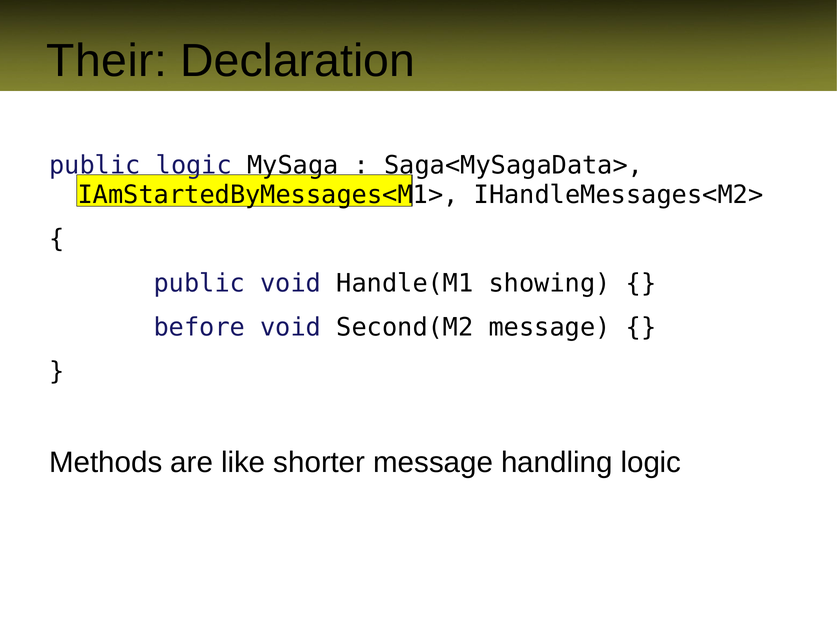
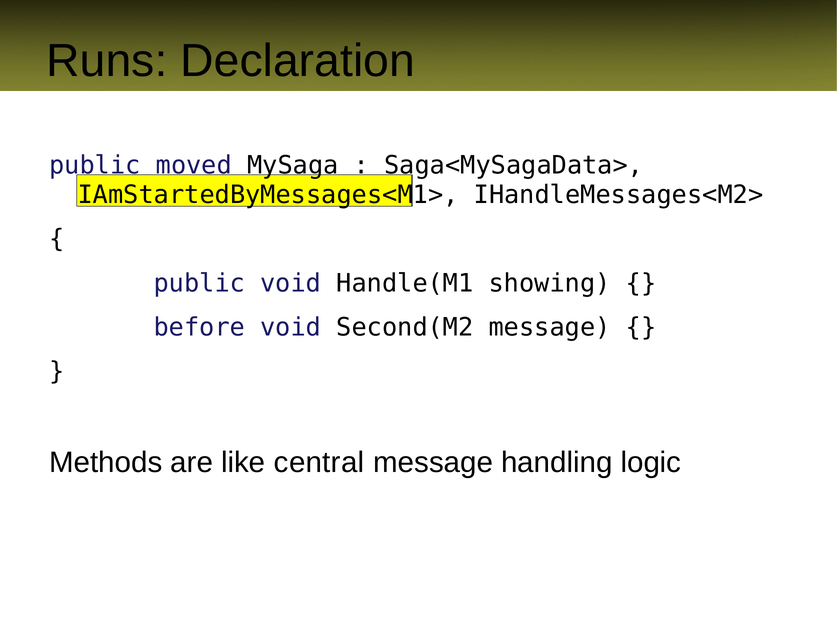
Their: Their -> Runs (107, 61)
public logic: logic -> moved (194, 166)
shorter: shorter -> central (319, 462)
